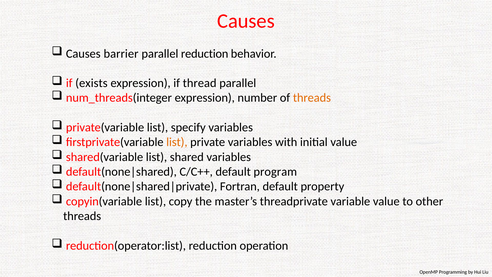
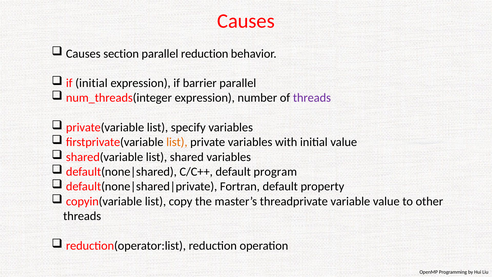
barrier: barrier -> section (121, 54)
if exists: exists -> initial (91, 83)
thread: thread -> barrier (200, 83)
threads colour: orange -> purple (312, 98)
